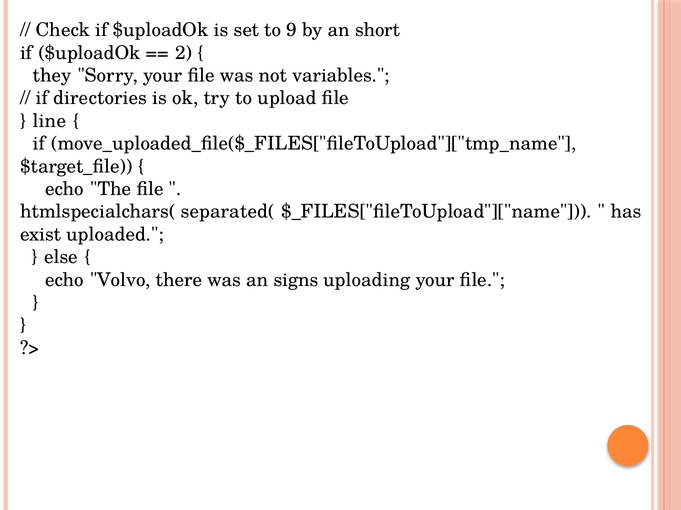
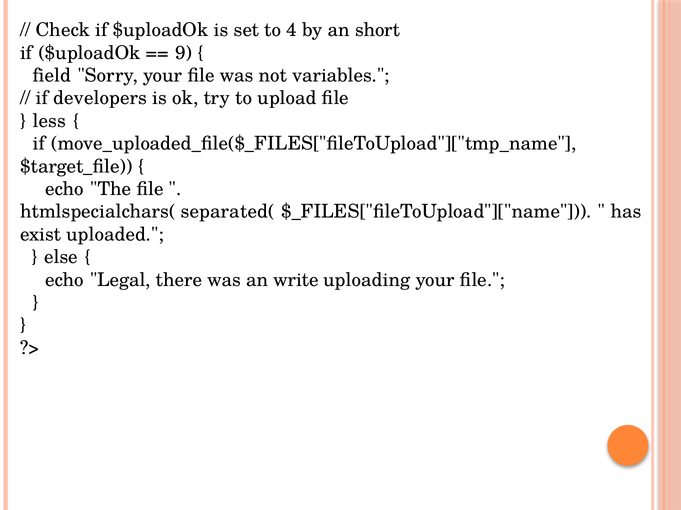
9: 9 -> 4 (292, 30)
2: 2 -> 9 (184, 53)
they: they -> field (52, 76)
directories: directories -> developers (100, 98)
line: line -> less (49, 121)
Volvo: Volvo -> Legal (120, 280)
signs: signs -> write (296, 280)
